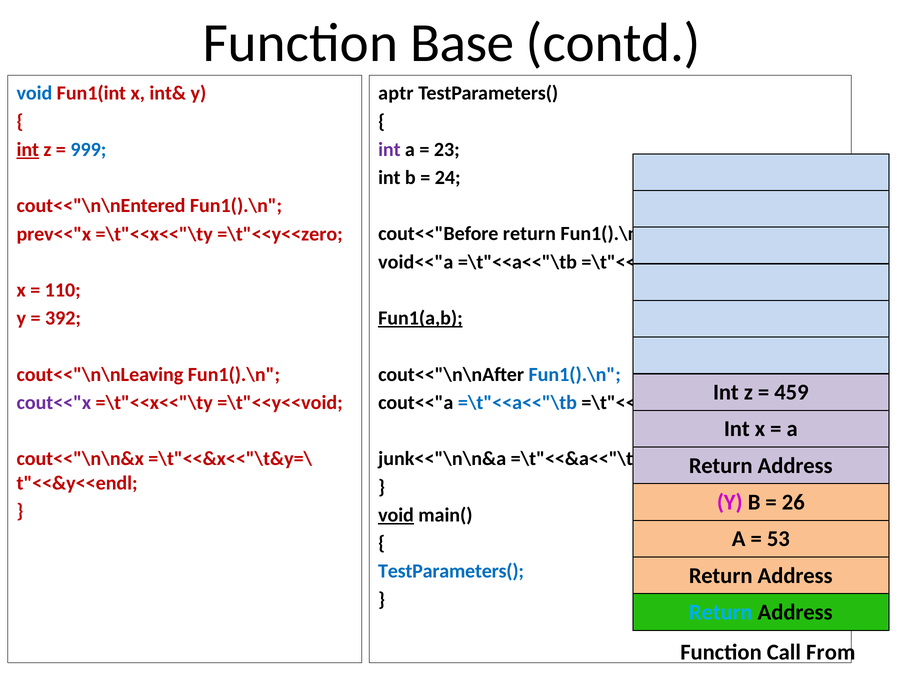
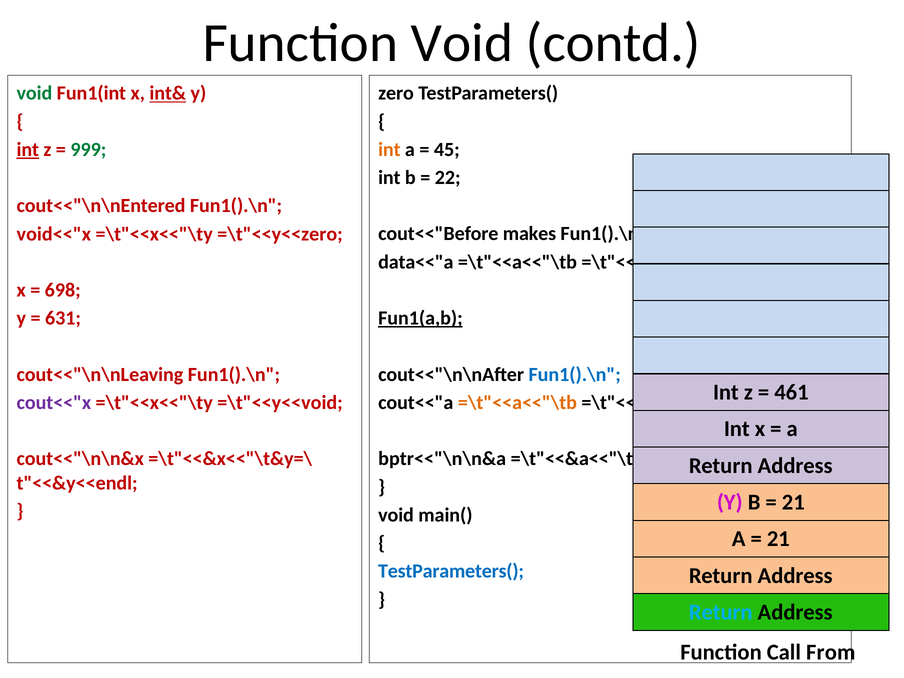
Function Base: Base -> Void (462, 43)
void colour: blue -> green (34, 93)
int& underline: none -> present (168, 93)
aptr: aptr -> zero (396, 93)
999 colour: blue -> green (88, 150)
int colour: purple -> orange (389, 150)
23: 23 -> 45 (447, 150)
24: 24 -> 22 (448, 178)
cout<<"Before return: return -> makes (529, 234)
prev<<"x: prev<<"x -> void<<"x (54, 234)
void<<"a: void<<"a -> data<<"a (416, 262)
110: 110 -> 698 (63, 290)
392: 392 -> 631 (63, 318)
459: 459 -> 461 (791, 392)
=\t"<<a<<"\tb colour: blue -> orange (517, 403)
junk<<"\n\n&a: junk<<"\n\n&a -> bptr<<"\n\n&a (442, 459)
26: 26 -> 21 (793, 502)
void underline: present -> none (396, 515)
53: 53 -> 21 (778, 539)
